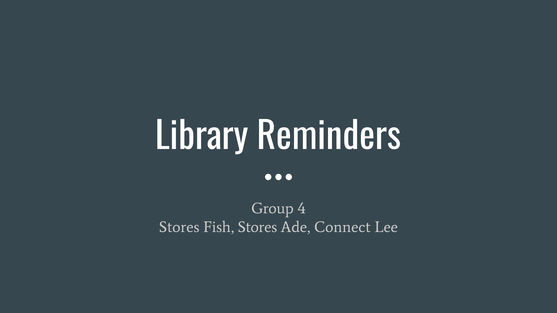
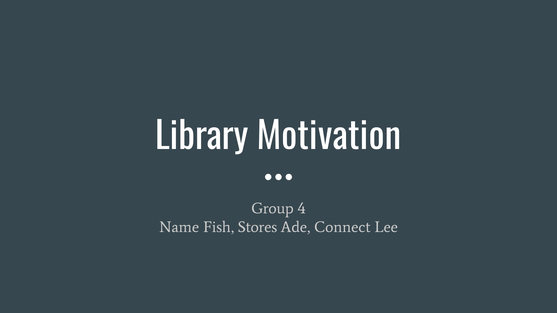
Reminders: Reminders -> Motivation (329, 137)
Stores: Stores -> Name (179, 227)
